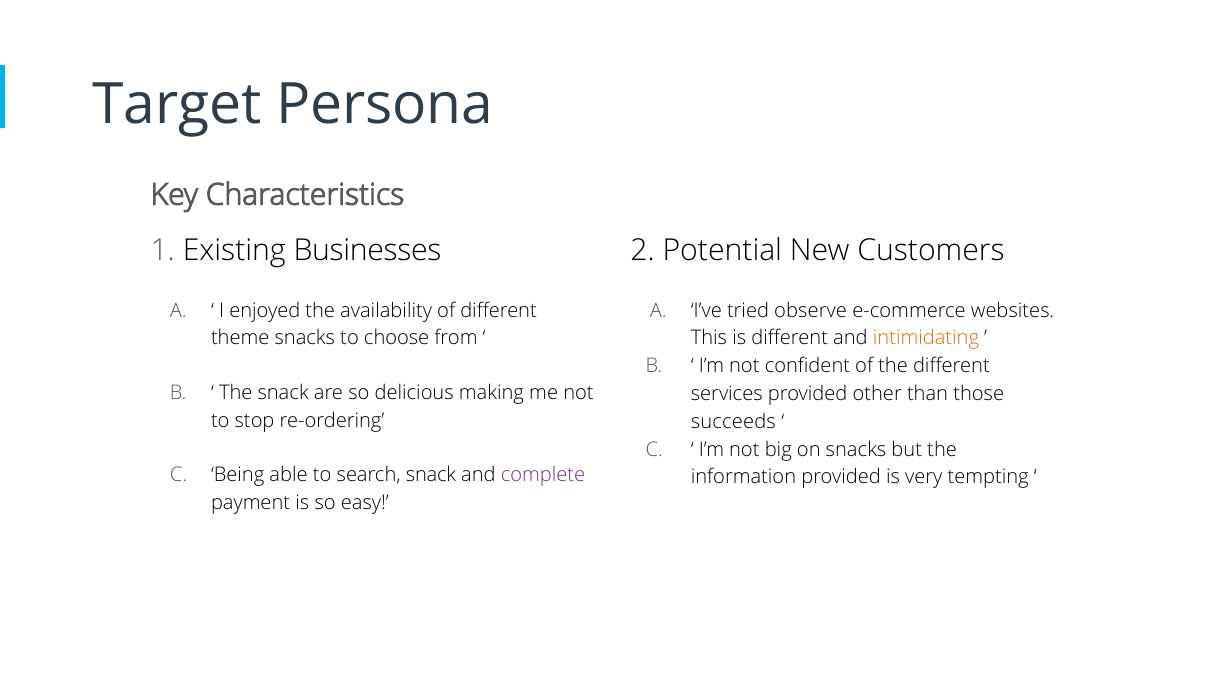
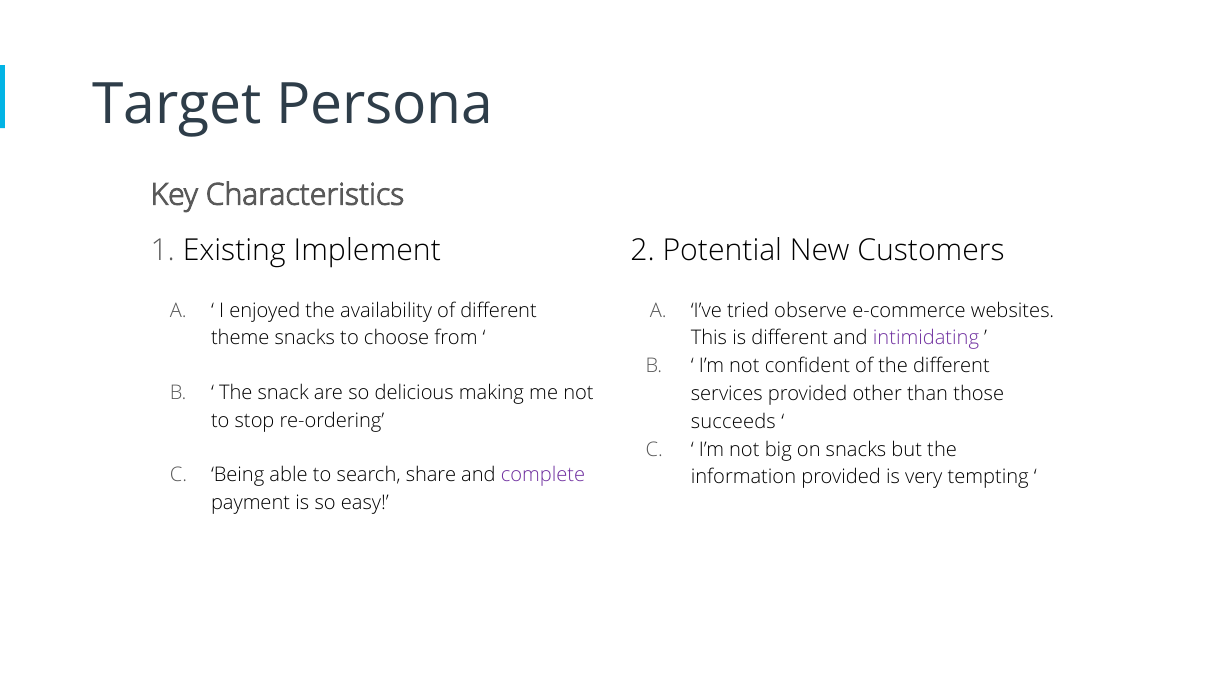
Businesses: Businesses -> Implement (367, 250)
intimidating colour: orange -> purple (926, 338)
search snack: snack -> share (431, 475)
